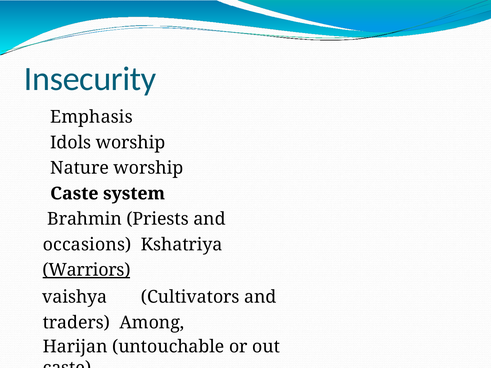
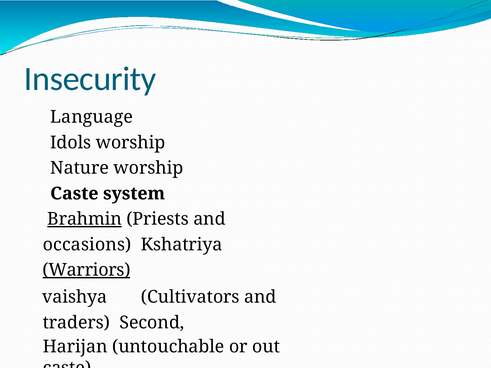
Emphasis: Emphasis -> Language (92, 117)
Brahmin underline: none -> present (85, 219)
Among: Among -> Second (152, 323)
